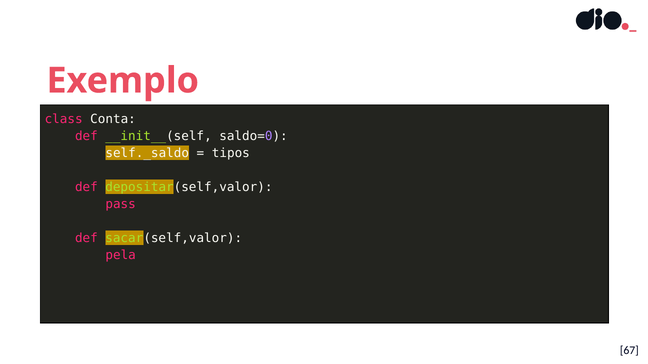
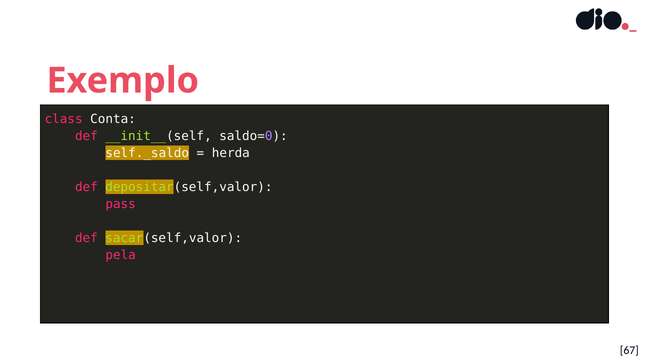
tipos: tipos -> herda (231, 153)
